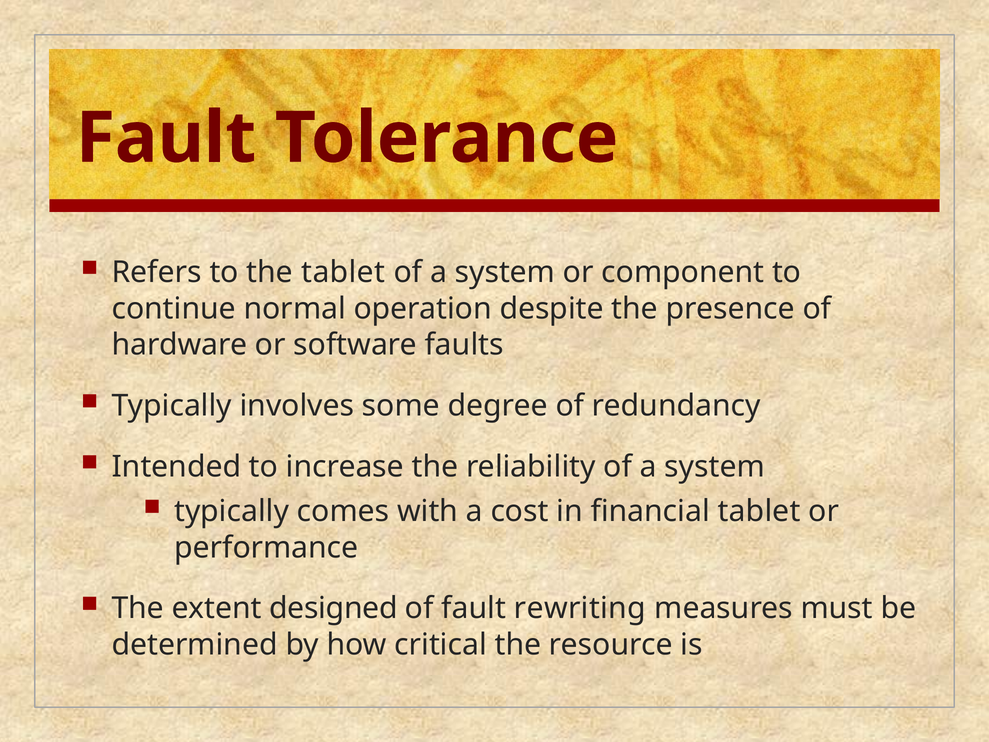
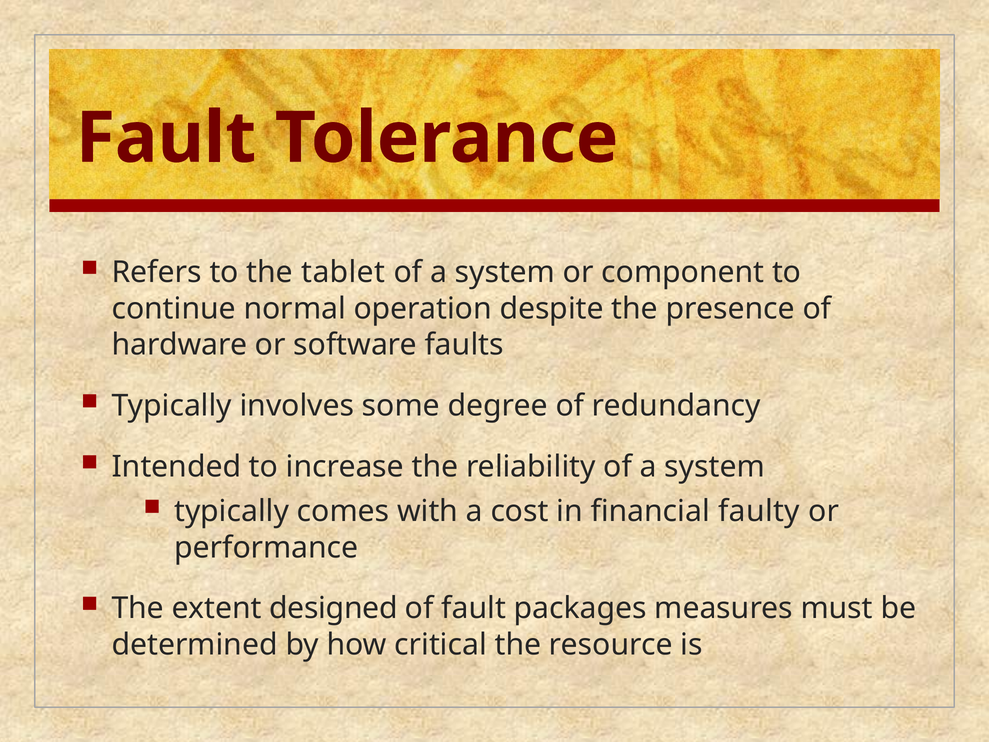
financial tablet: tablet -> faulty (759, 511)
rewriting: rewriting -> packages (580, 608)
